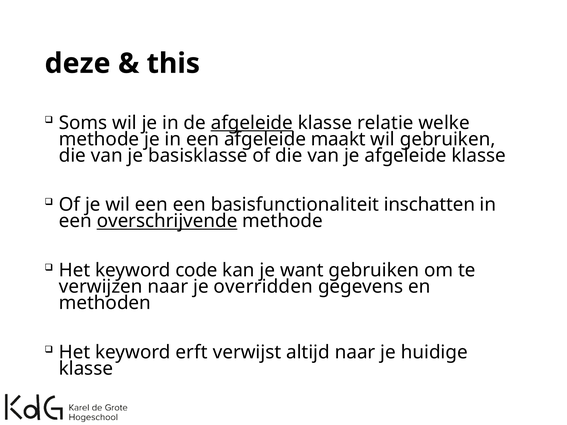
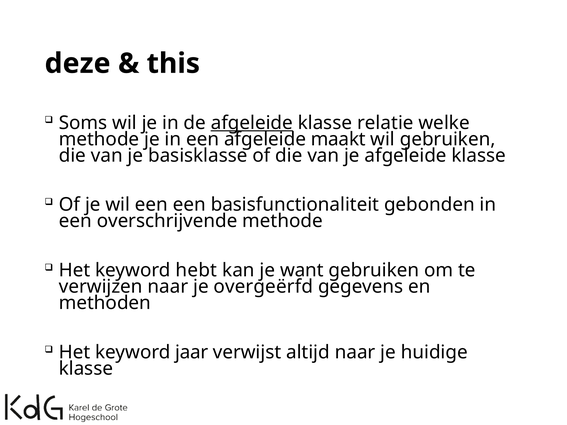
inschatten: inschatten -> gebonden (429, 205)
overschrijvende underline: present -> none (167, 221)
code: code -> hebt (196, 271)
overridden: overridden -> overgeërfd (263, 287)
erft: erft -> jaar (192, 353)
